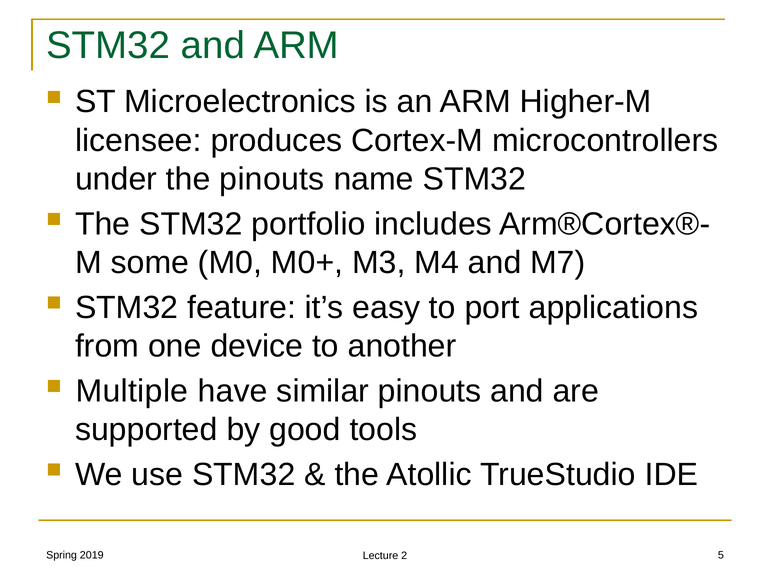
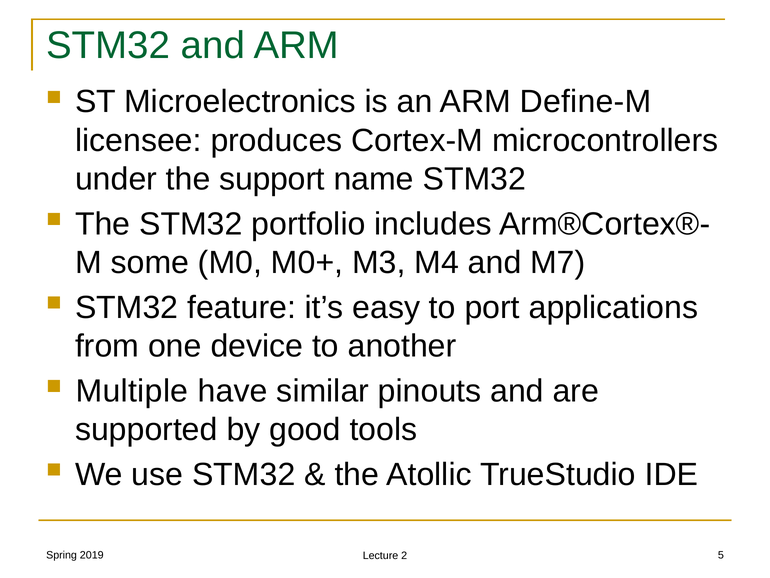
Higher-M: Higher-M -> Define-M (586, 102)
the pinouts: pinouts -> support (272, 179)
